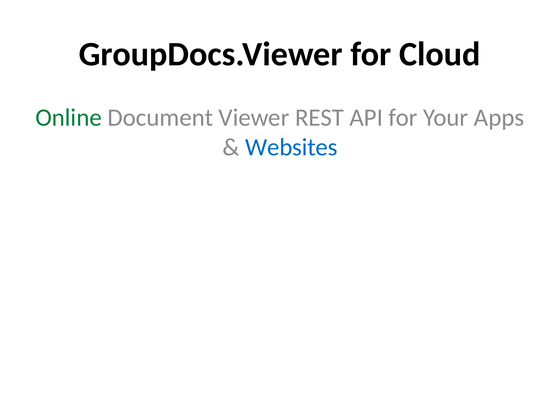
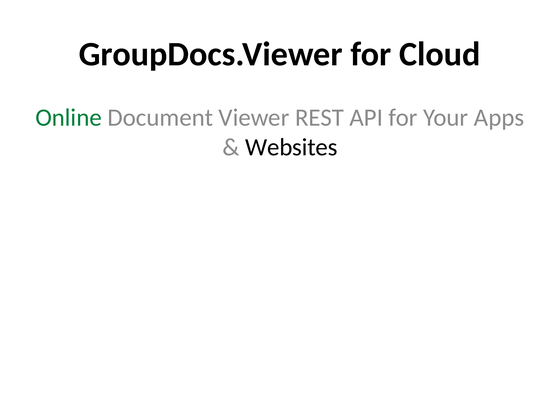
Websites colour: blue -> black (291, 147)
